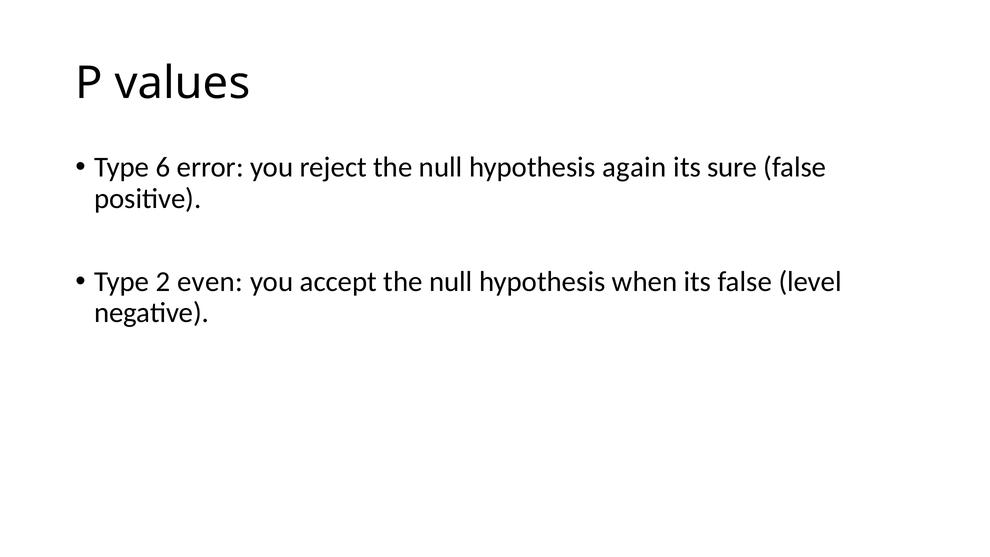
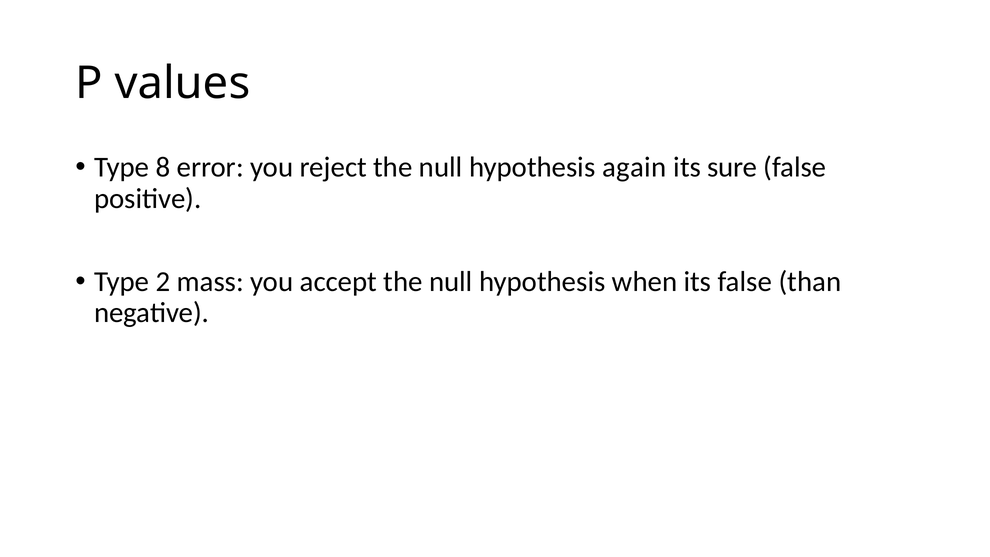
6: 6 -> 8 (163, 167)
even: even -> mass (210, 282)
level: level -> than (810, 282)
